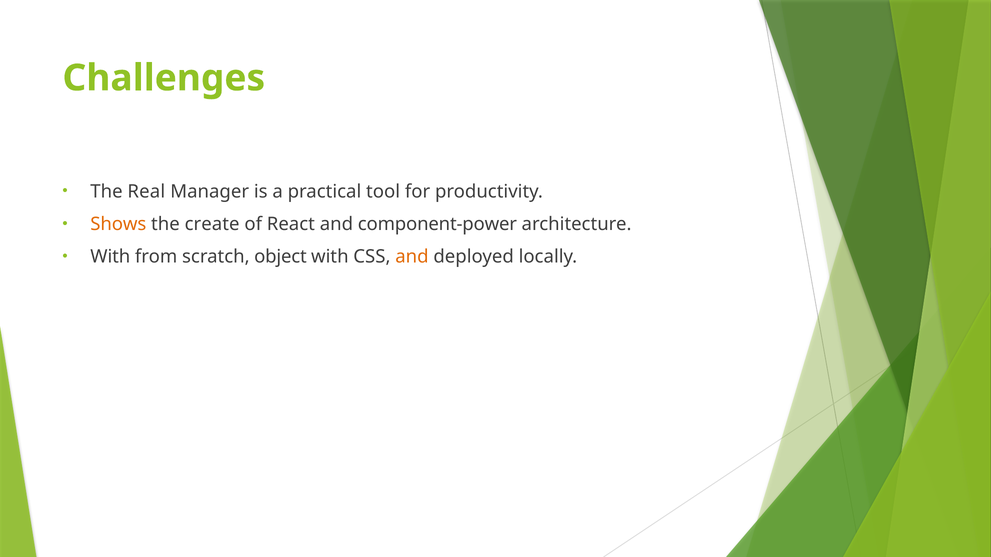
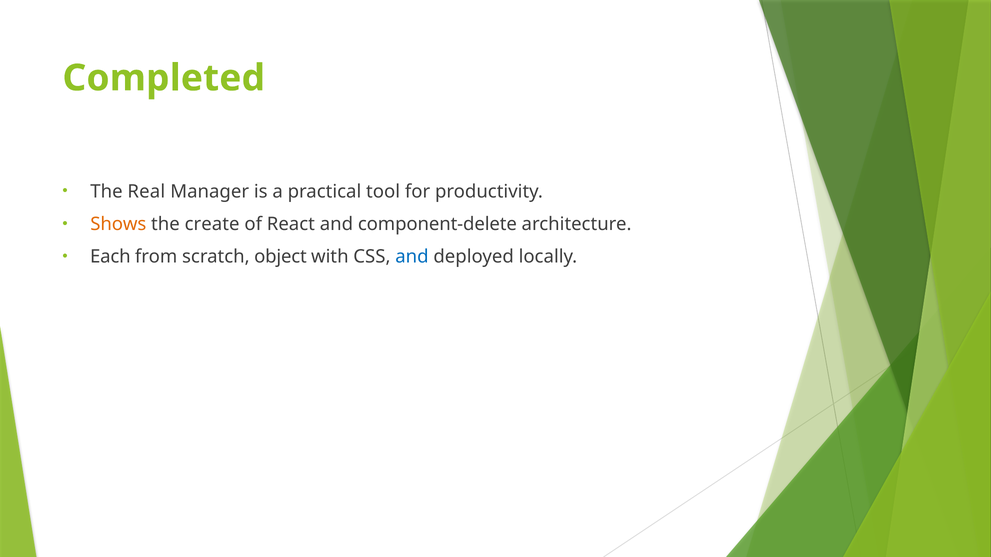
Challenges: Challenges -> Completed (164, 78)
component-power: component-power -> component-delete (437, 224)
With: With -> Each (110, 257)
and colour: orange -> blue (412, 257)
